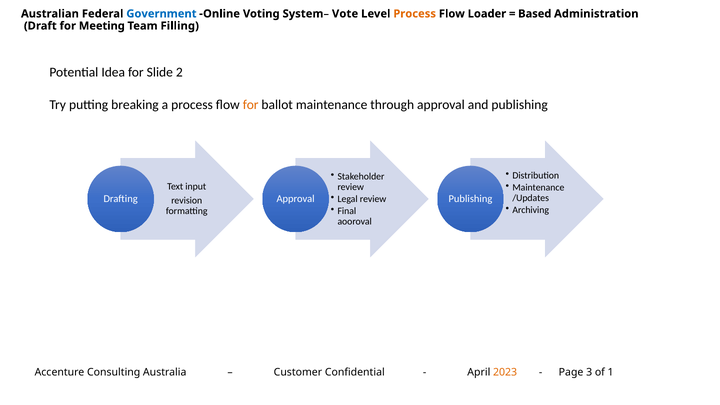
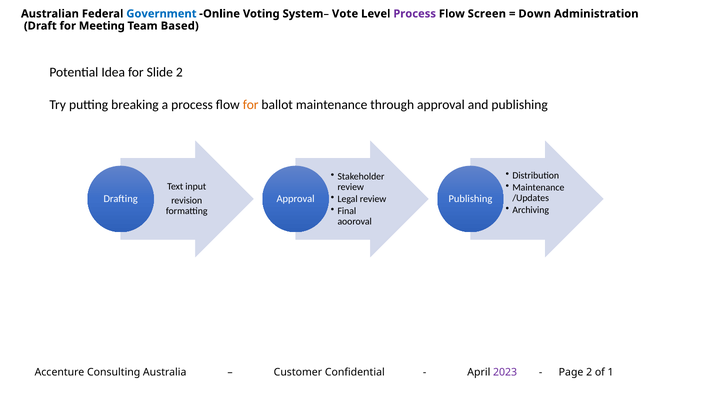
Process colour: orange -> purple (415, 14)
Loader: Loader -> Screen (487, 14)
Based: Based -> Down (535, 14)
Filling: Filling -> Based (180, 26)
2023 colour: orange -> purple (505, 372)
Page 3: 3 -> 2 (589, 372)
